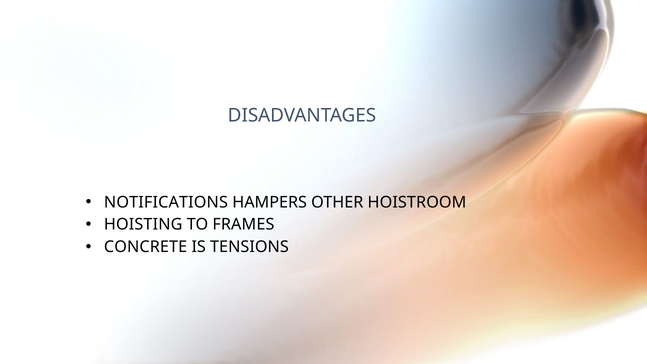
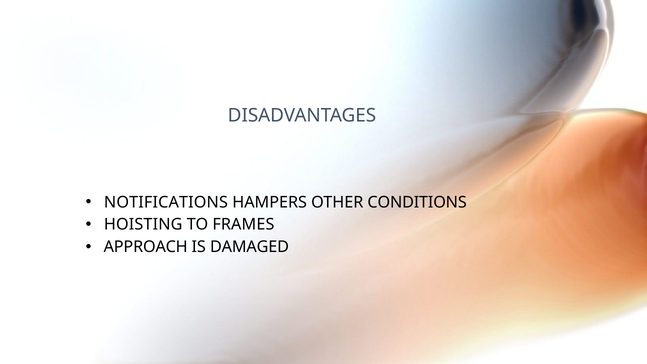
HOISTROOM: HOISTROOM -> CONDITIONS (417, 202)
CONCRETE: CONCRETE -> APPROACH (146, 247)
TENSIONS: TENSIONS -> DAMAGED (250, 247)
